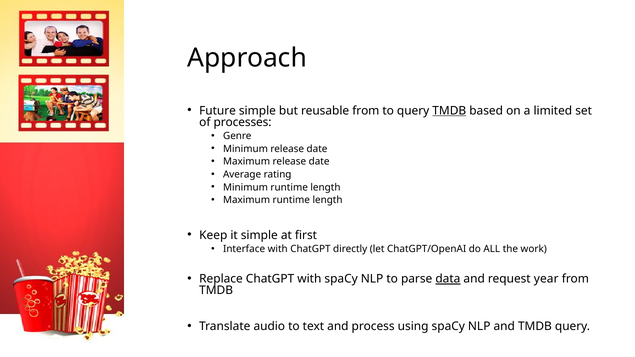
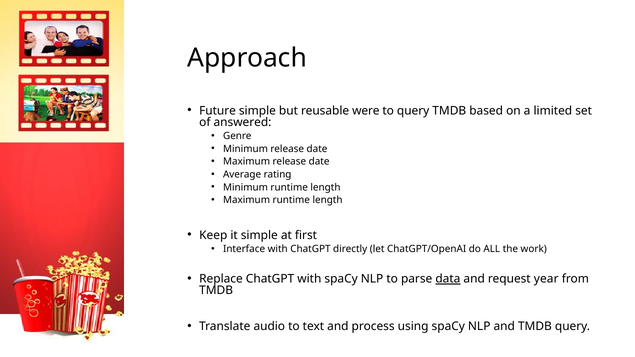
reusable from: from -> were (366, 111)
TMDB underline: present -> none (449, 111)
processes: processes -> answered (243, 122)
